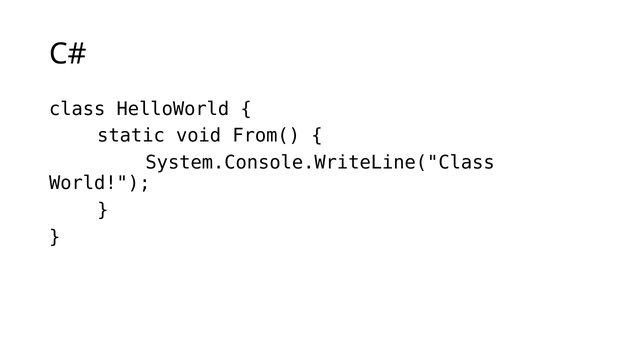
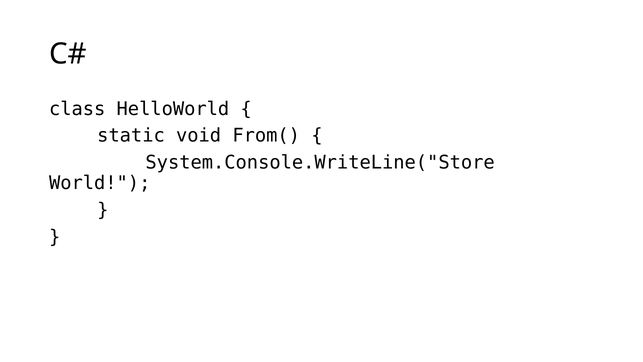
System.Console.WriteLine("Class: System.Console.WriteLine("Class -> System.Console.WriteLine("Store (320, 163)
